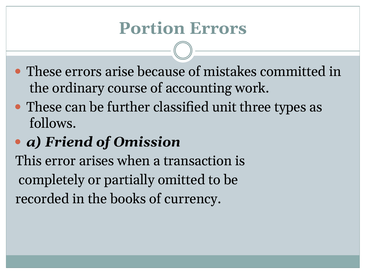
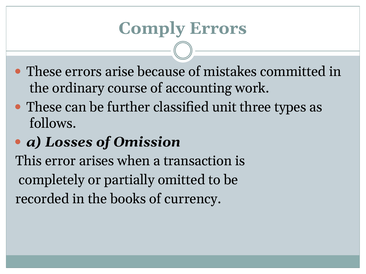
Portion: Portion -> Comply (152, 28)
Friend: Friend -> Losses (69, 142)
